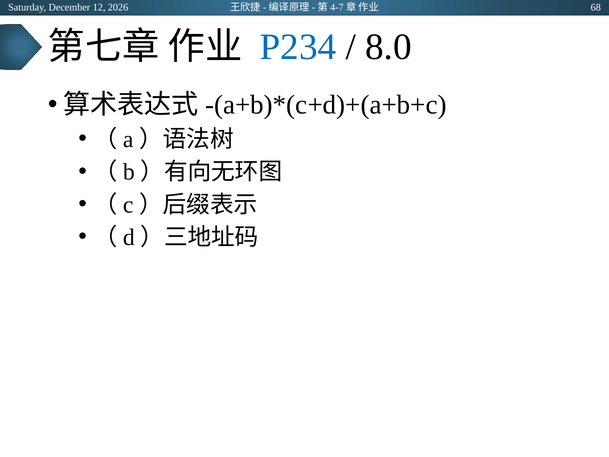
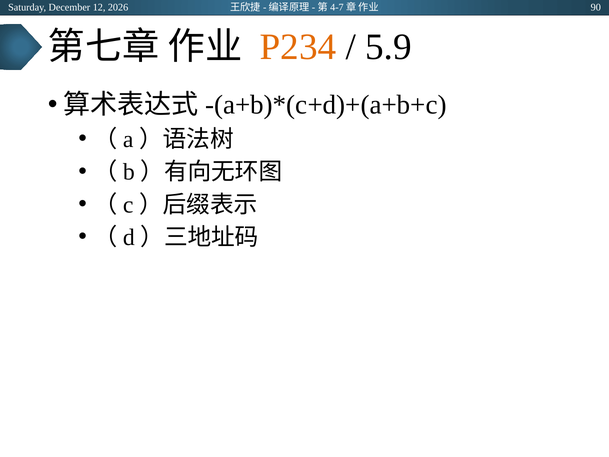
68: 68 -> 90 (596, 7)
P234 colour: blue -> orange (298, 47)
8.0: 8.0 -> 5.9 (388, 47)
